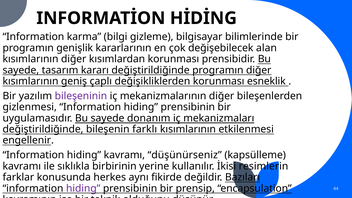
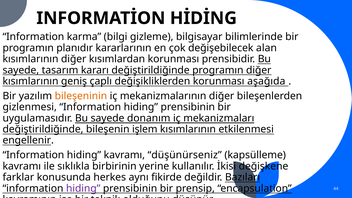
genişlik: genişlik -> planıdır (75, 48)
esneklik: esneklik -> aşağıda (266, 81)
bileşeninin colour: purple -> orange (81, 96)
farklı: farklı -> işlem (145, 129)
resimlerin: resimlerin -> değişkene (264, 166)
